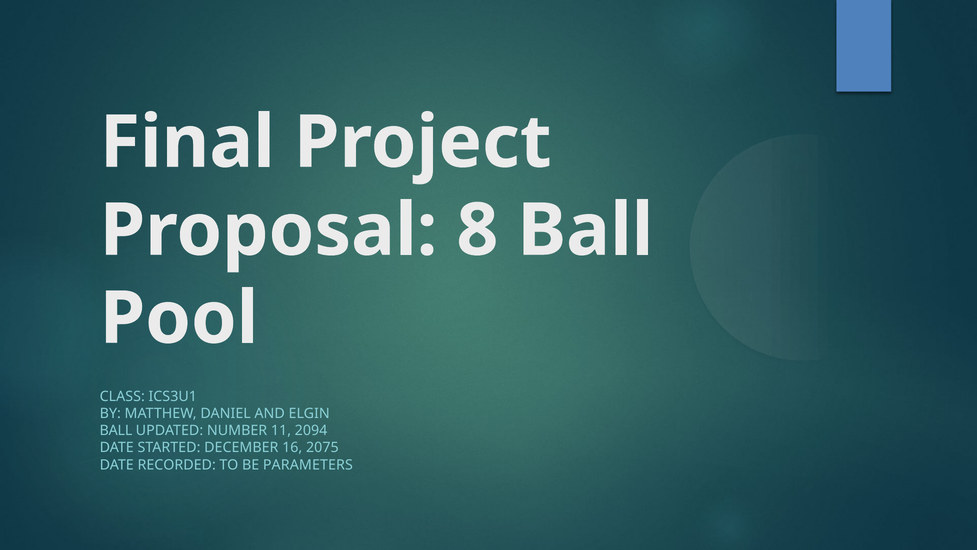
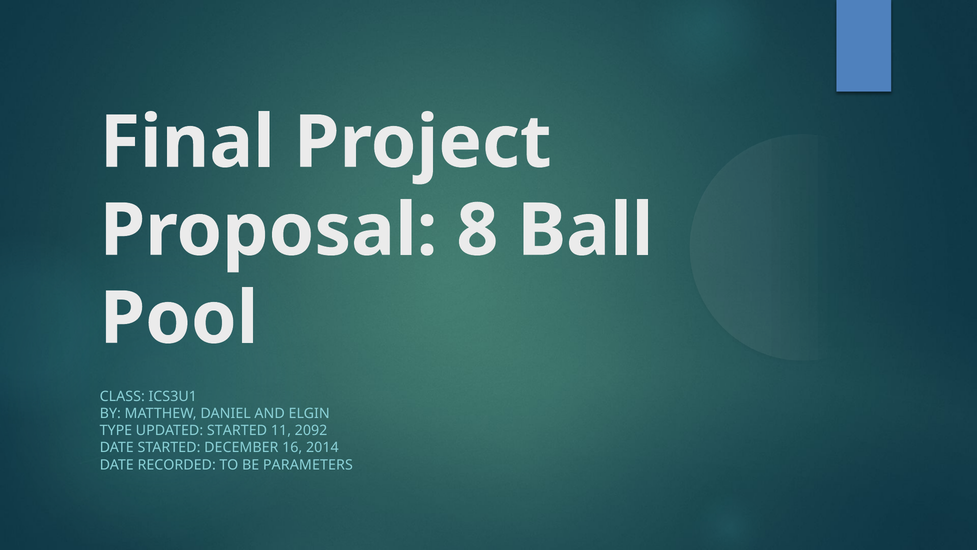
BALL: BALL -> TYPE (116, 430)
UPDATED NUMBER: NUMBER -> STARTED (237, 430)
2094: 2094 -> 2092 (311, 430)
2075: 2075 -> 2014 (322, 447)
